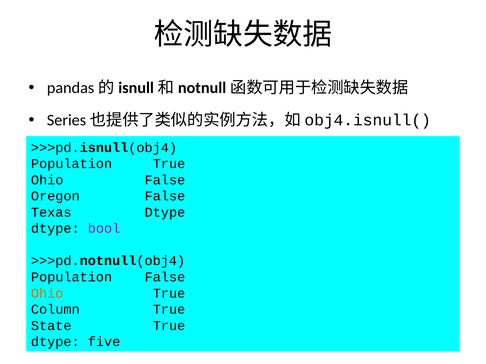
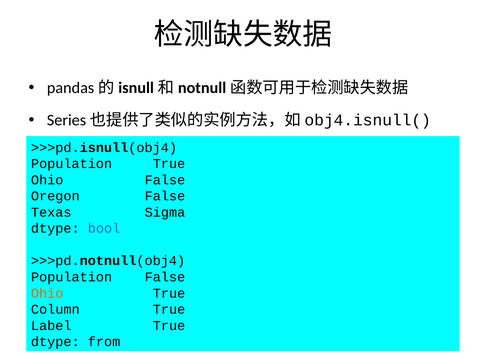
Texas Dtype: Dtype -> Sigma (165, 213)
bool colour: purple -> blue (104, 229)
State: State -> Label (51, 326)
five: five -> from (104, 342)
